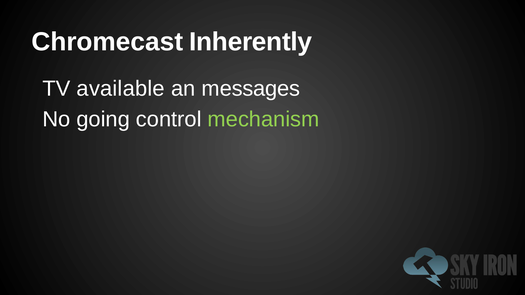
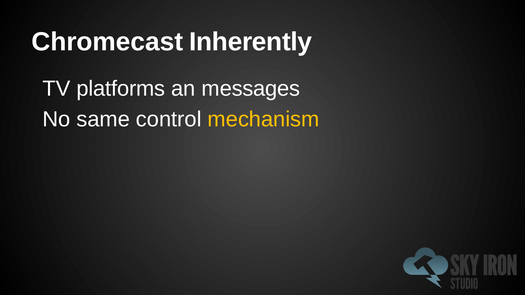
available: available -> platforms (121, 89)
going: going -> same (103, 119)
mechanism colour: light green -> yellow (264, 119)
